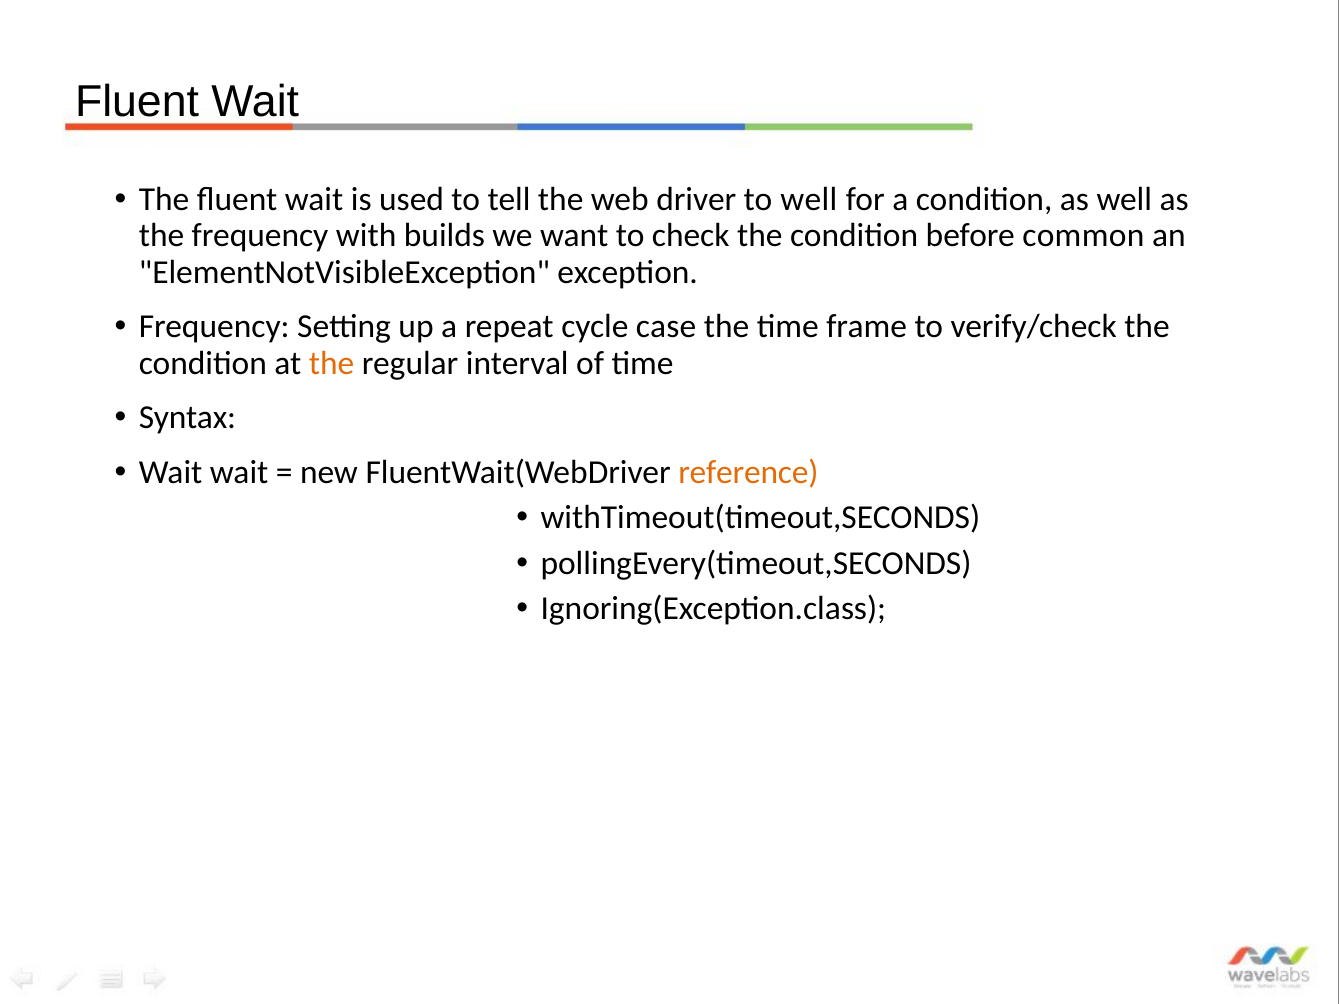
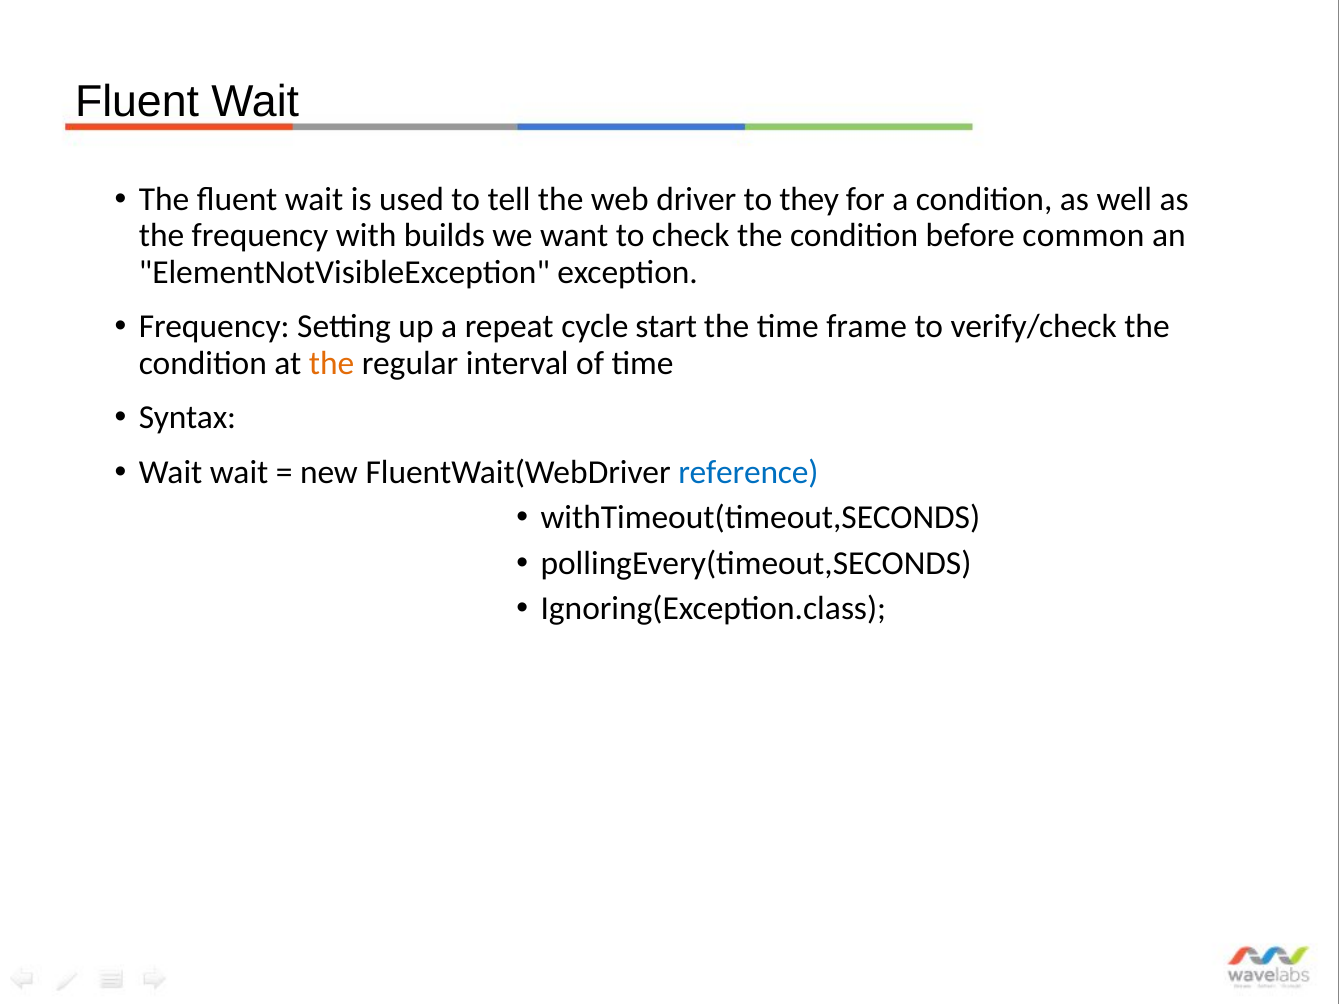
to well: well -> they (809, 200)
case: case -> start (666, 327)
reference colour: orange -> blue (748, 473)
